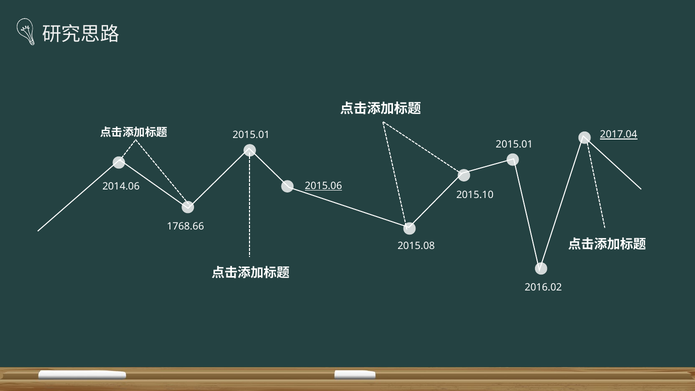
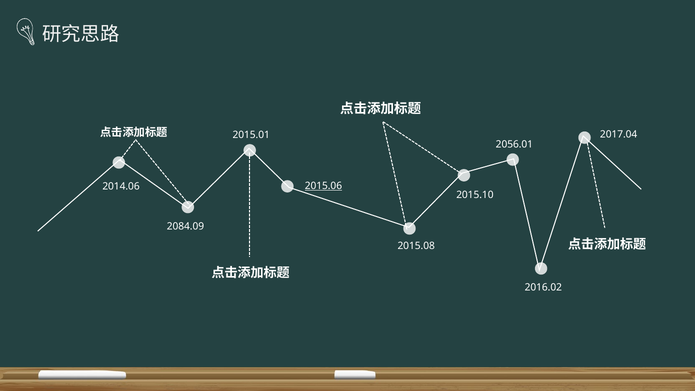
2017.04 underline: present -> none (619, 135)
2015.01: 2015.01 -> 2056.01 (514, 144)
1768.66: 1768.66 -> 2084.09 (185, 226)
